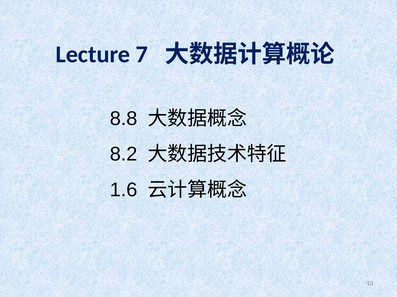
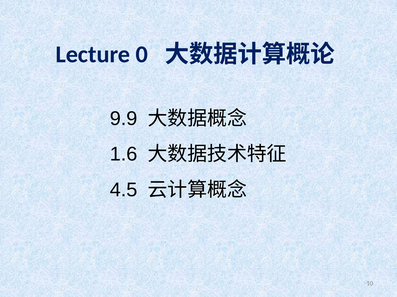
7: 7 -> 0 (142, 55)
8.8: 8.8 -> 9.9 (124, 119)
8.2: 8.2 -> 1.6 (124, 155)
1.6: 1.6 -> 4.5 (124, 190)
